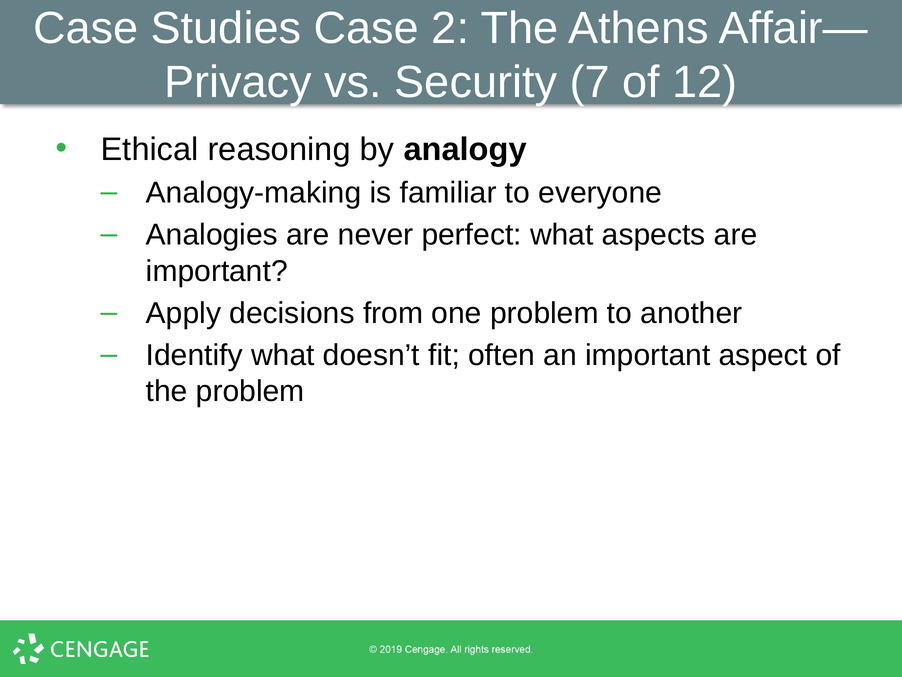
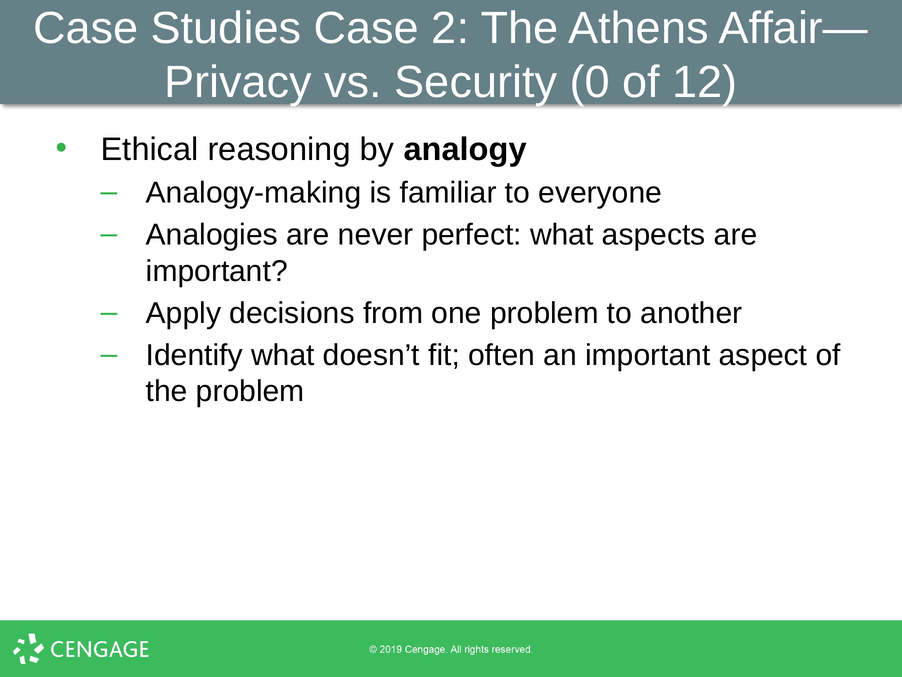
7: 7 -> 0 (590, 82)
